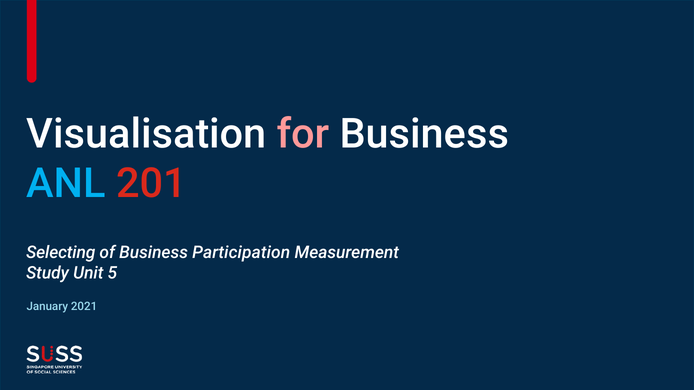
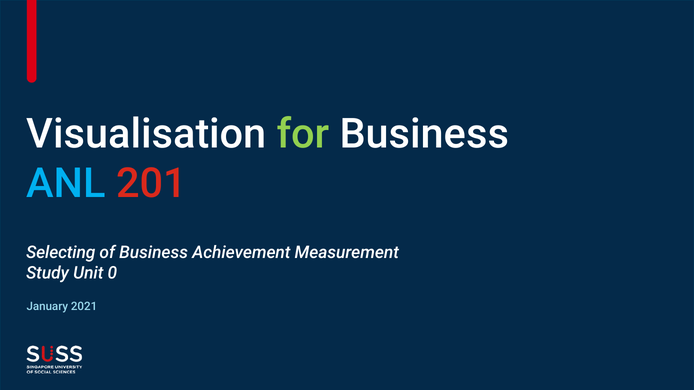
for colour: pink -> light green (303, 134)
Participation: Participation -> Achievement (241, 253)
5: 5 -> 0 (112, 273)
